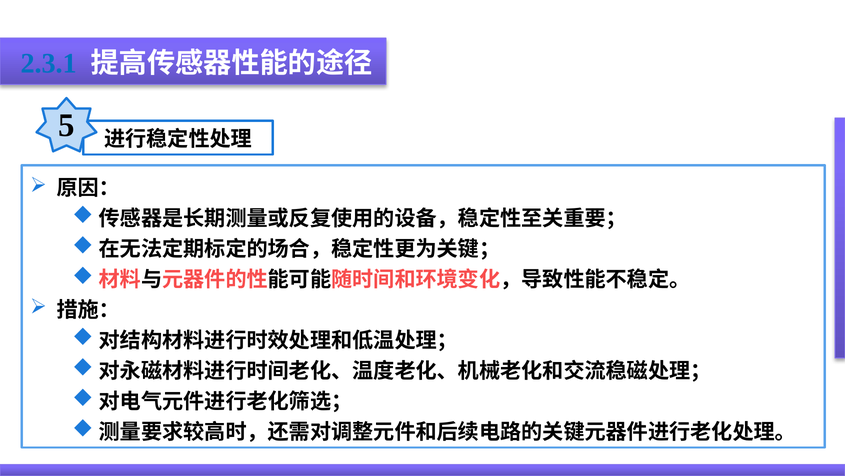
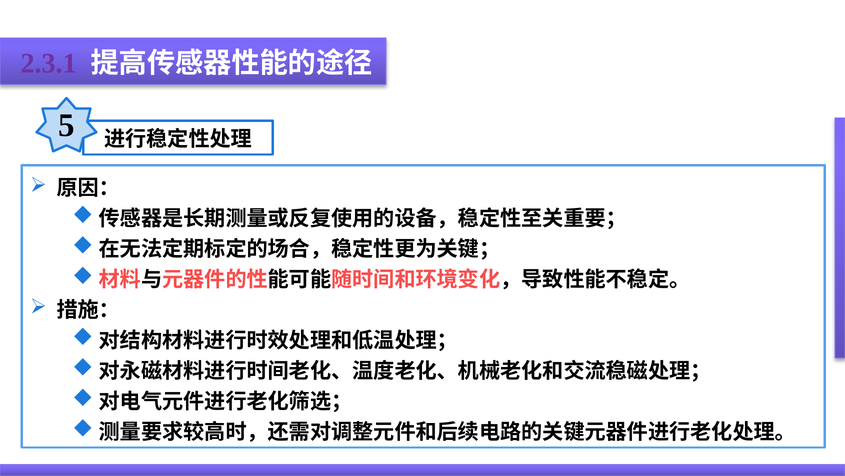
2.3.1 colour: blue -> purple (49, 63)
